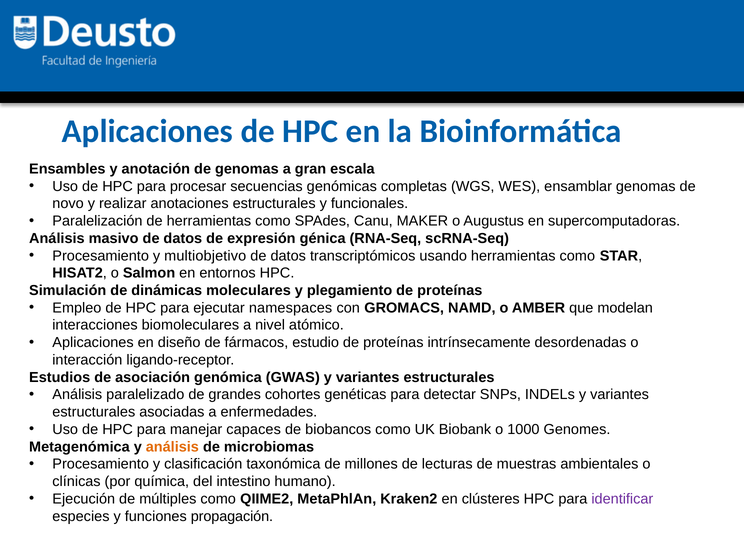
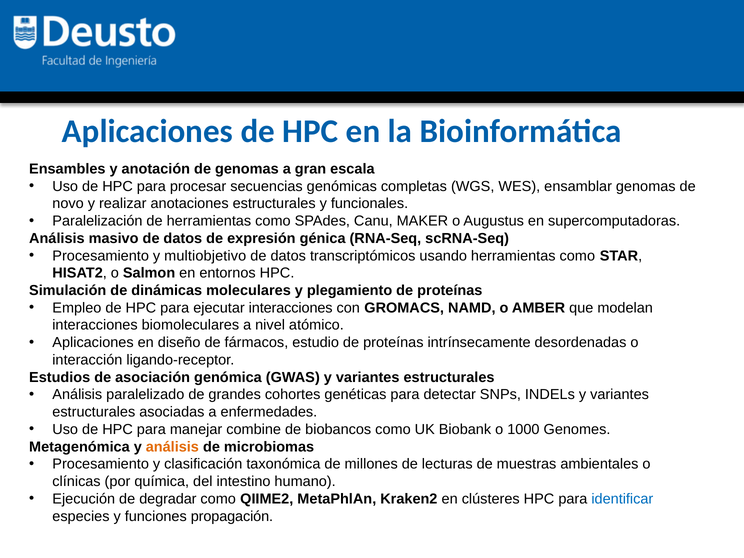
ejecutar namespaces: namespaces -> interacciones (291, 308)
capaces: capaces -> combine (254, 429)
múltiples: múltiples -> degradar (168, 499)
identificar colour: purple -> blue (622, 499)
